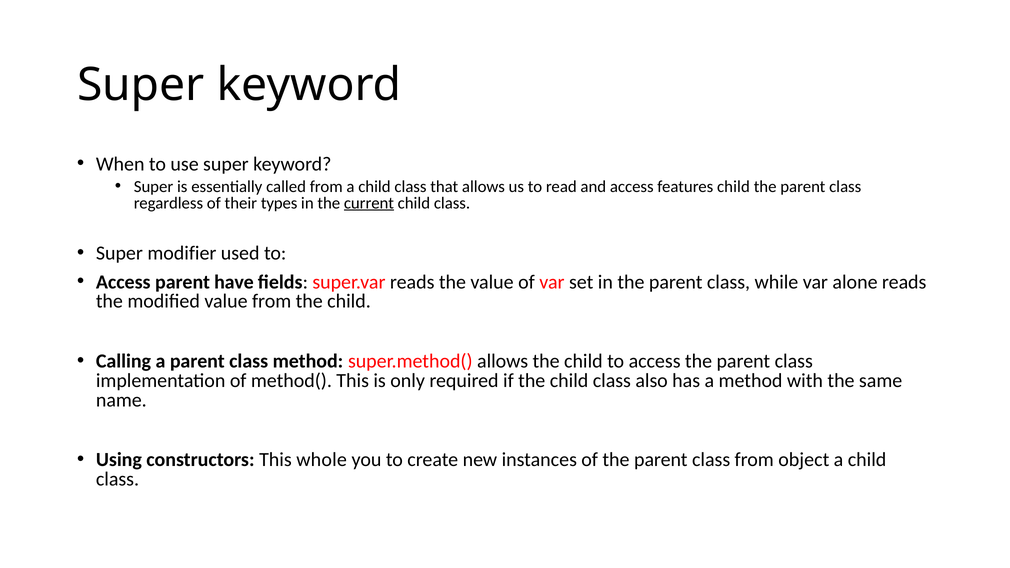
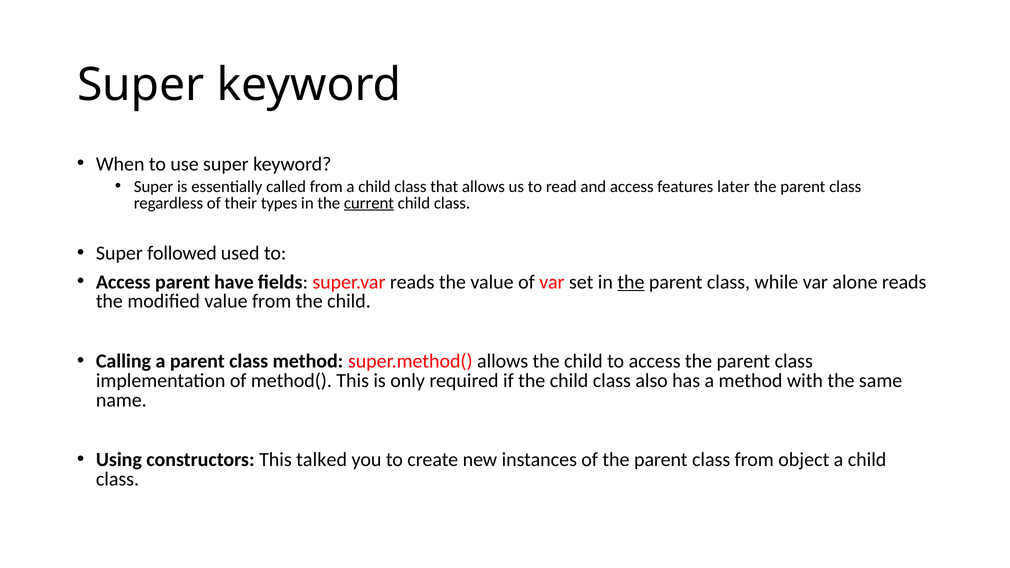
features child: child -> later (733, 187)
modifier: modifier -> followed (182, 253)
the underline: none -> present (631, 282)
whole: whole -> talked (322, 460)
